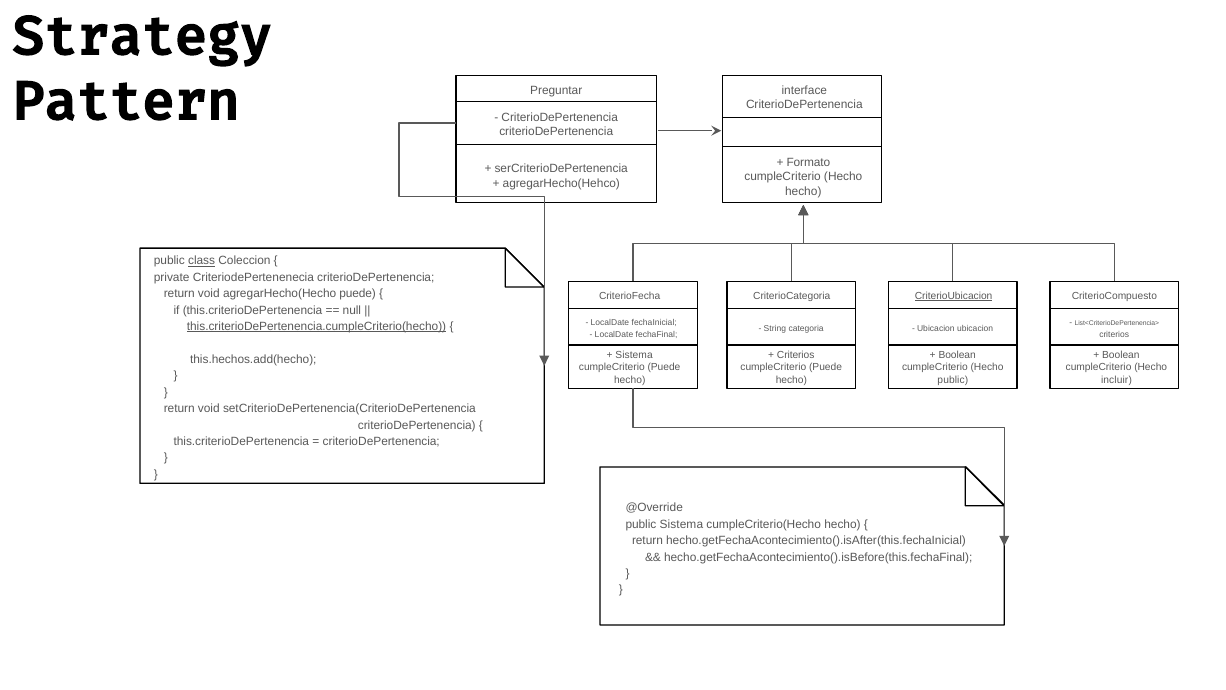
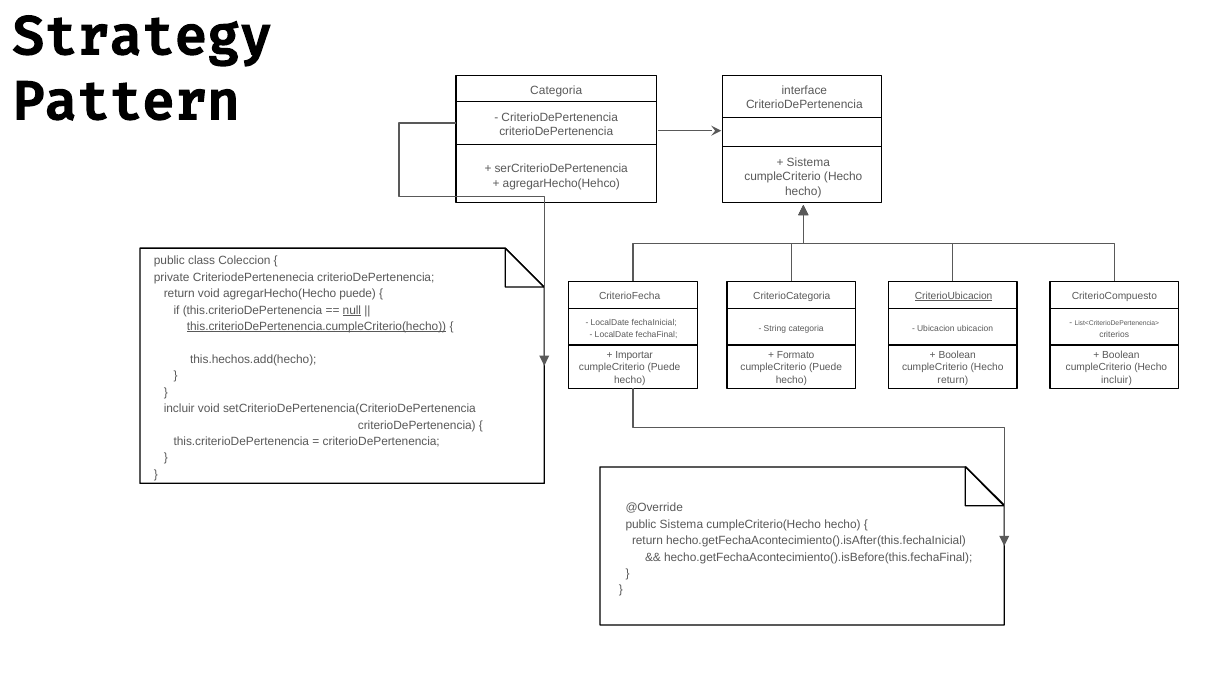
Preguntar: Preguntar -> Categoria (556, 90)
Formato: Formato -> Sistema (808, 163)
class underline: present -> none (202, 261)
null underline: none -> present (352, 310)
Sistema: Sistema -> Importar (634, 355)
Criterios: Criterios -> Formato (796, 355)
public: public -> return (953, 380)
return: return -> incluir (179, 408)
